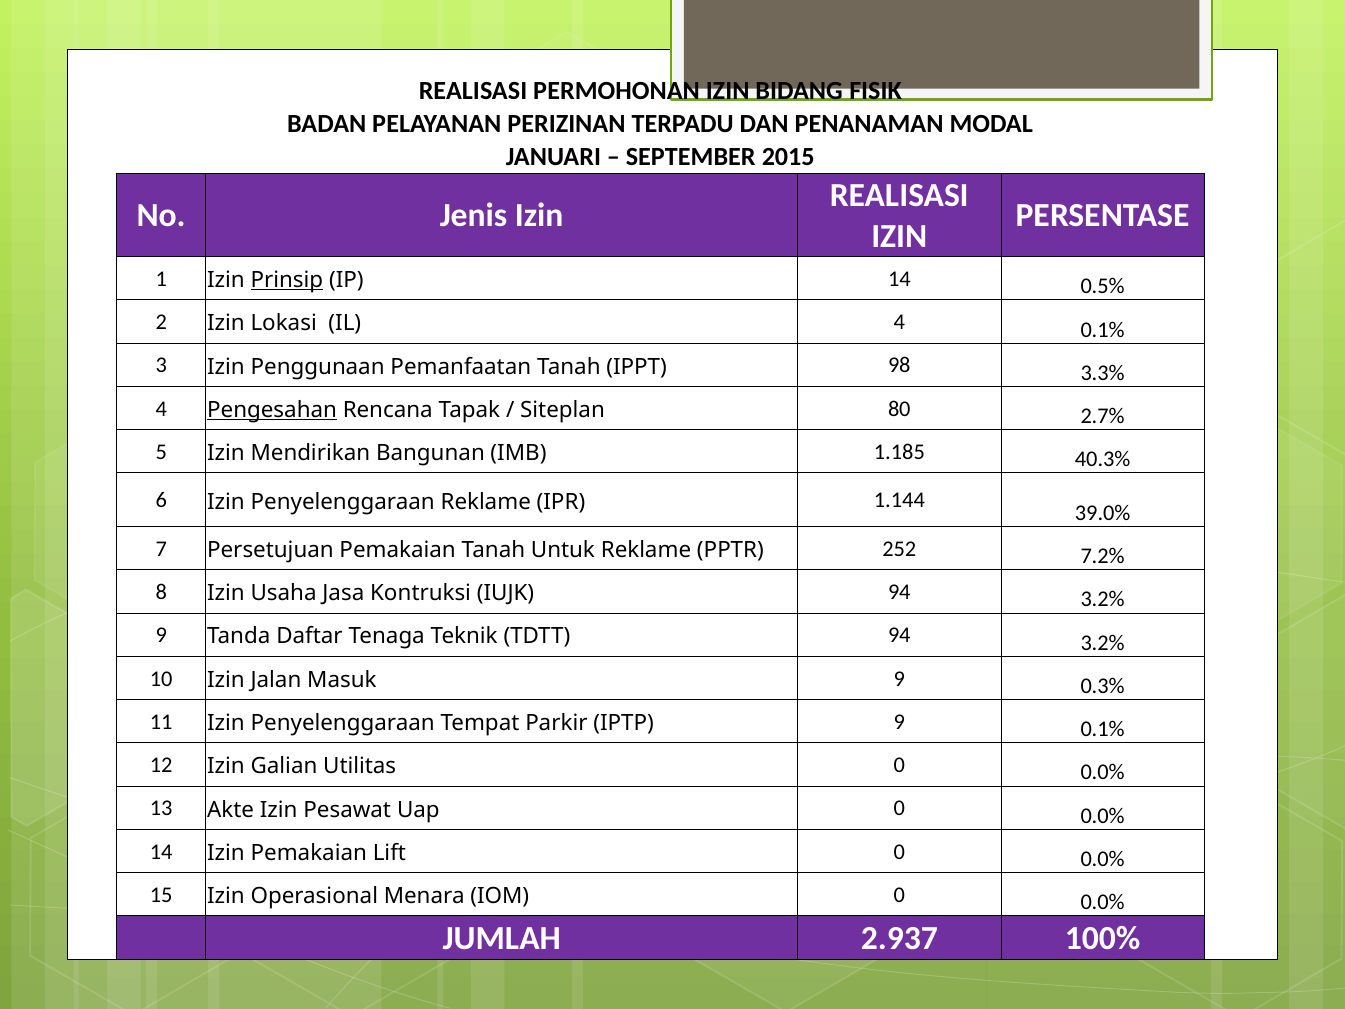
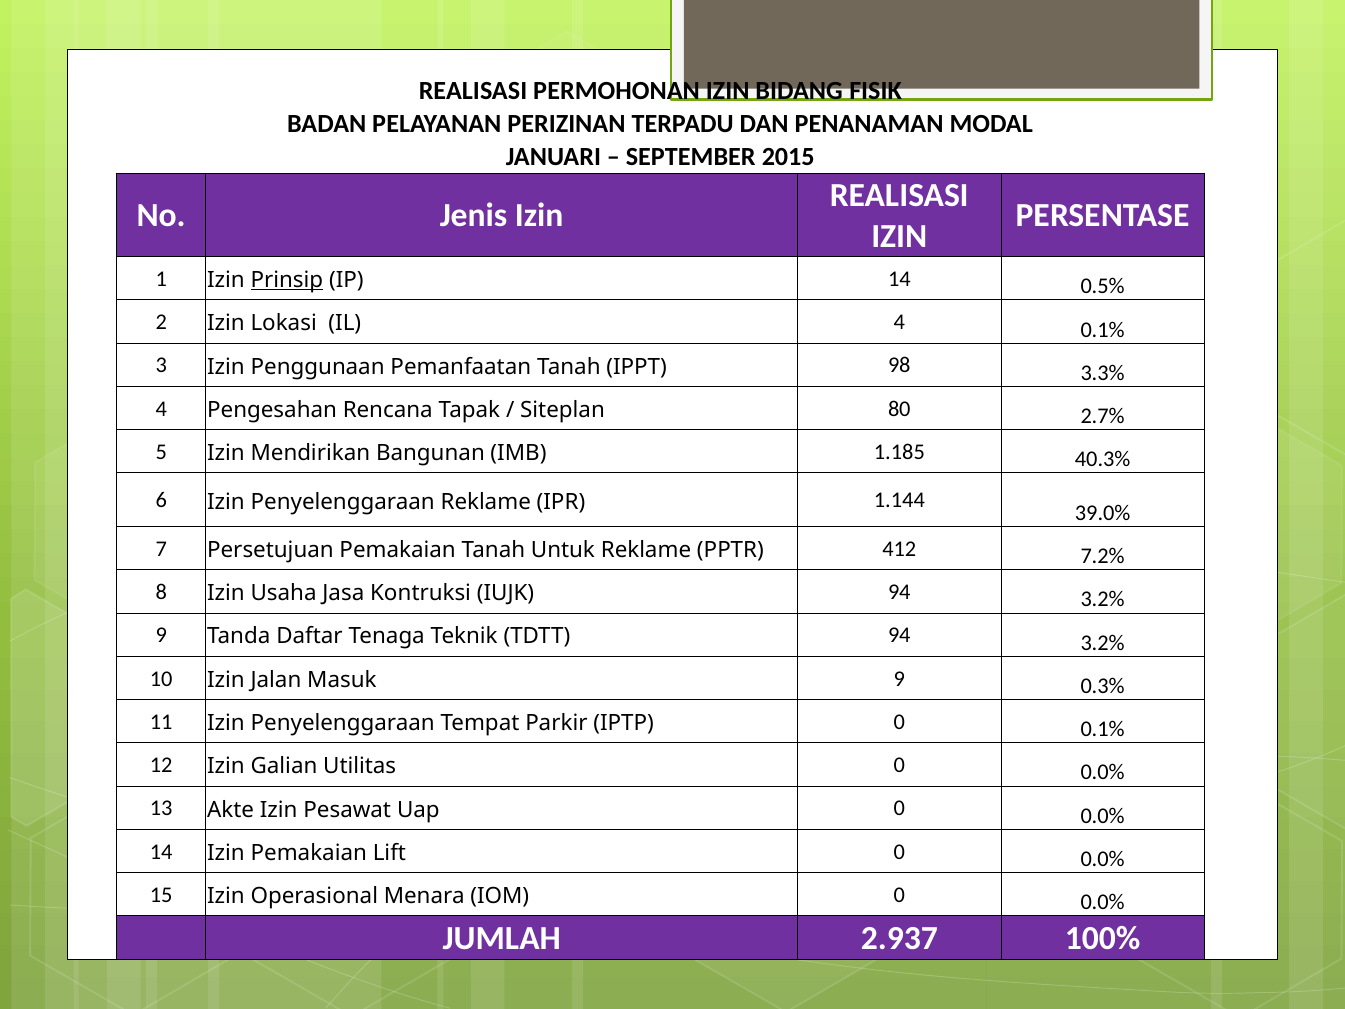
Pengesahan underline: present -> none (272, 410)
252: 252 -> 412 (899, 549)
IPTP 9: 9 -> 0 (899, 722)
